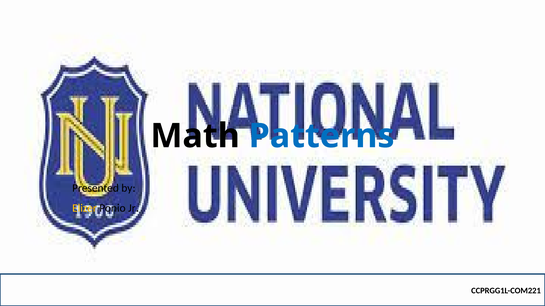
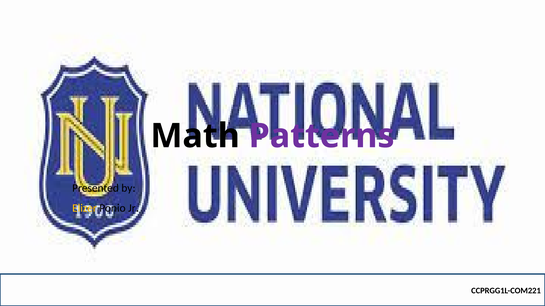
Patterns colour: blue -> purple (322, 136)
